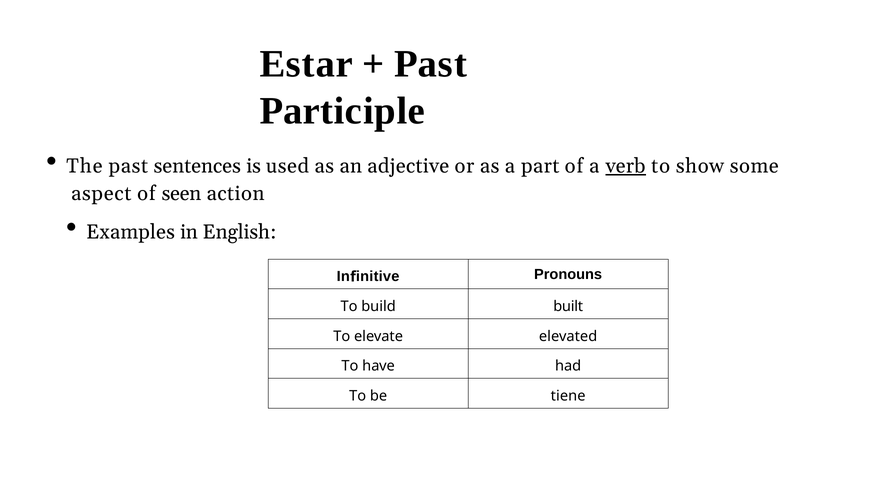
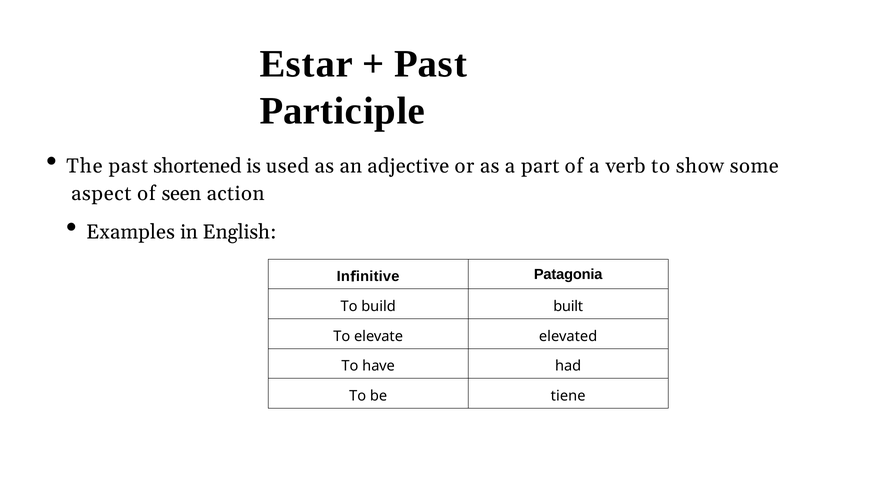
sentences: sentences -> shortened (197, 166)
verb underline: present -> none (626, 166)
Pronouns: Pronouns -> Patagonia (568, 274)
